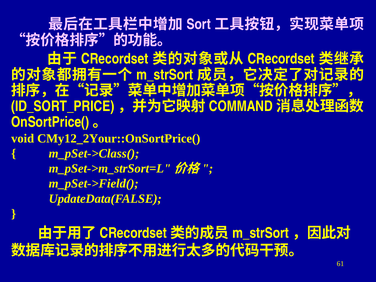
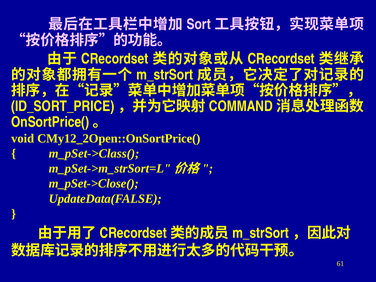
CMy12_2Your::OnSortPrice(: CMy12_2Your::OnSortPrice( -> CMy12_2Open::OnSortPrice( (119, 138)
m_pSet->Field(: m_pSet->Field( -> m_pSet->Close( (94, 184)
